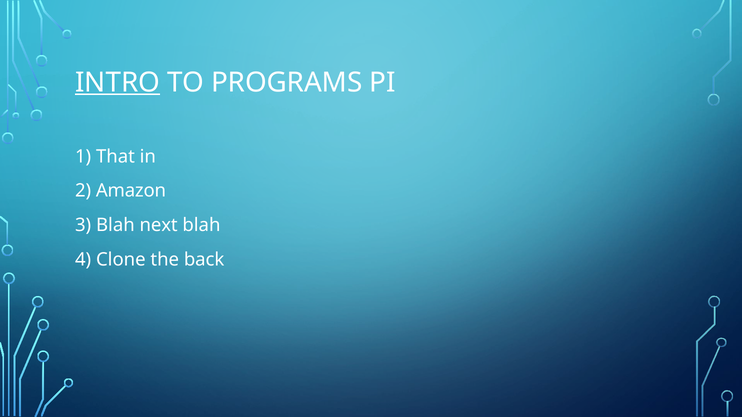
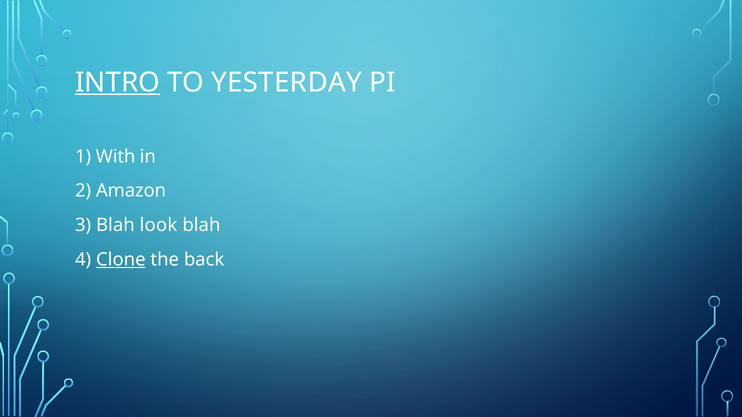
PROGRAMS: PROGRAMS -> YESTERDAY (287, 82)
That: That -> With (116, 157)
next: next -> look (158, 225)
Clone underline: none -> present (121, 260)
